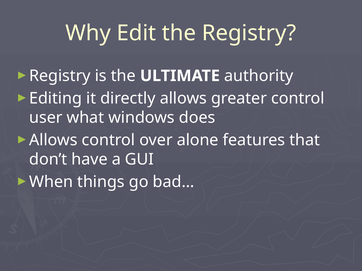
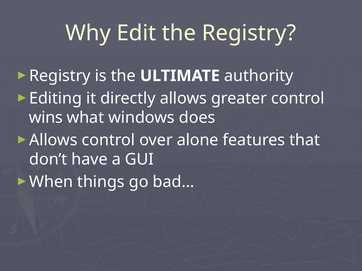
user: user -> wins (46, 118)
